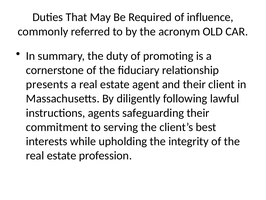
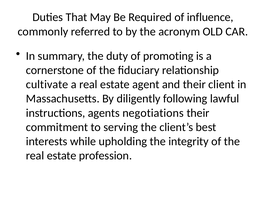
presents: presents -> cultivate (47, 84)
safeguarding: safeguarding -> negotiations (153, 113)
